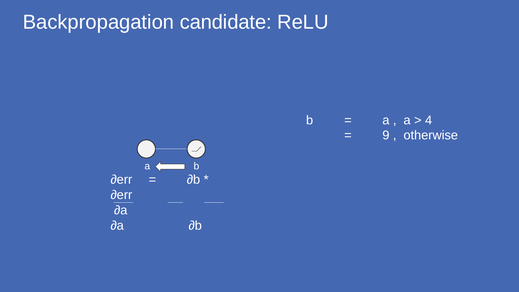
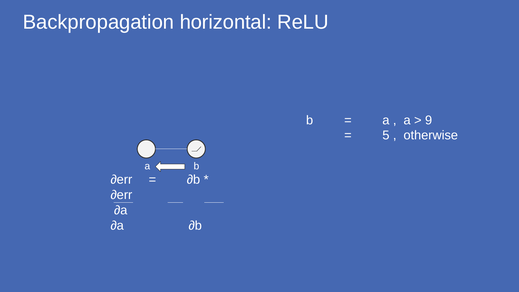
candidate: candidate -> horizontal (226, 22)
4: 4 -> 9 (429, 120)
9: 9 -> 5 (386, 135)
